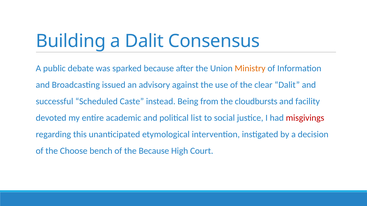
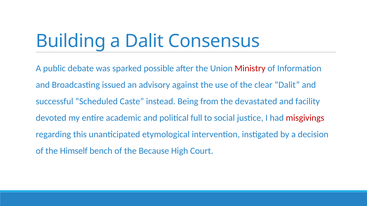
sparked because: because -> possible (159, 69)
Ministry colour: orange -> red (250, 69)
cloudbursts: cloudbursts -> devastated (256, 102)
list: list -> full (196, 118)
Choose: Choose -> Himself (74, 151)
